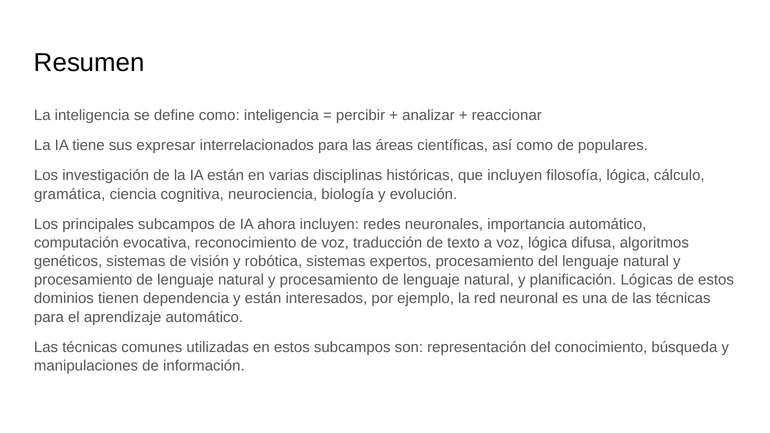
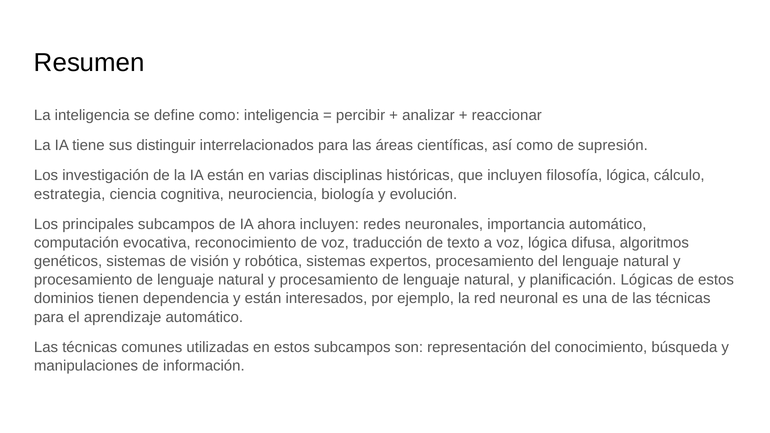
expresar: expresar -> distinguir (166, 145)
populares: populares -> supresión (613, 145)
gramática: gramática -> estrategia (70, 194)
